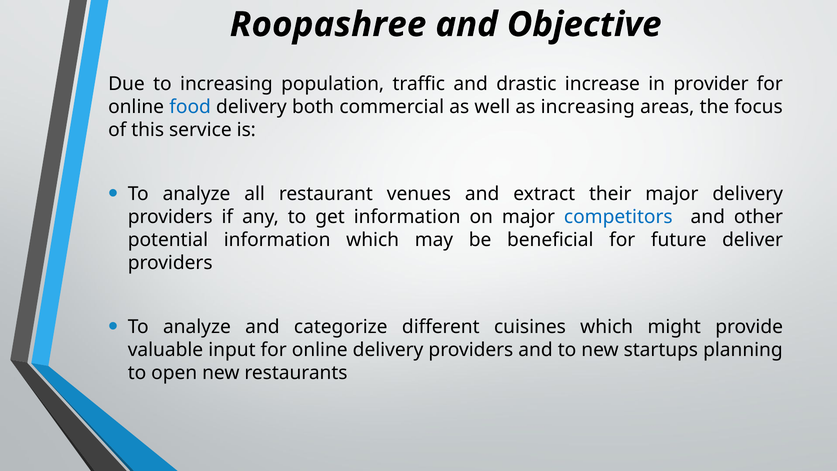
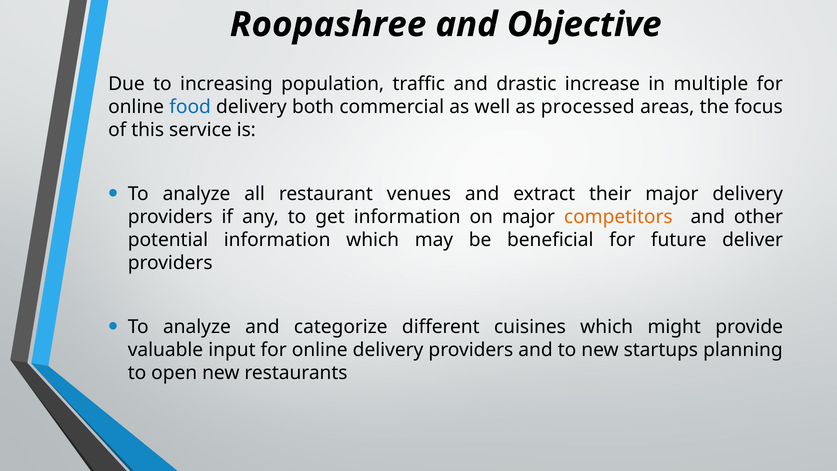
provider: provider -> multiple (711, 84)
as increasing: increasing -> processed (588, 107)
competitors colour: blue -> orange (618, 217)
